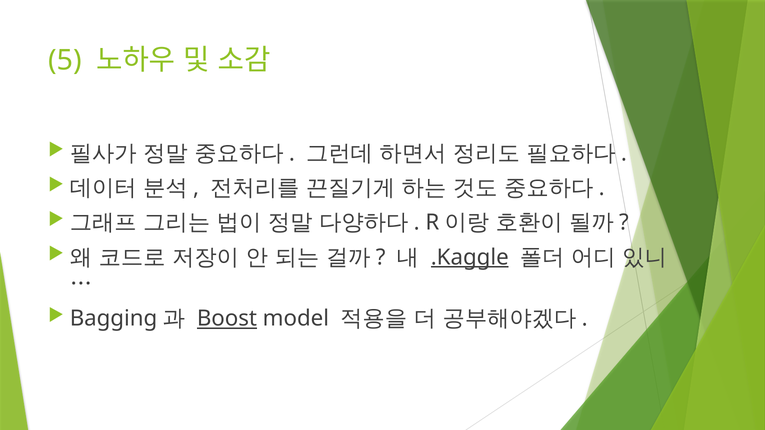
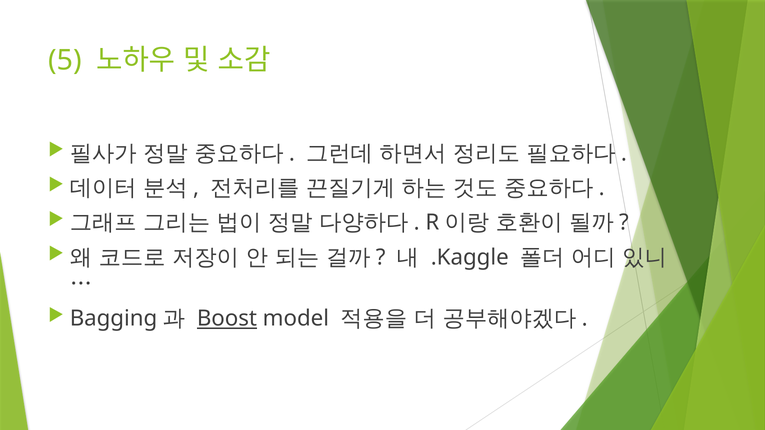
.Kaggle underline: present -> none (470, 257)
